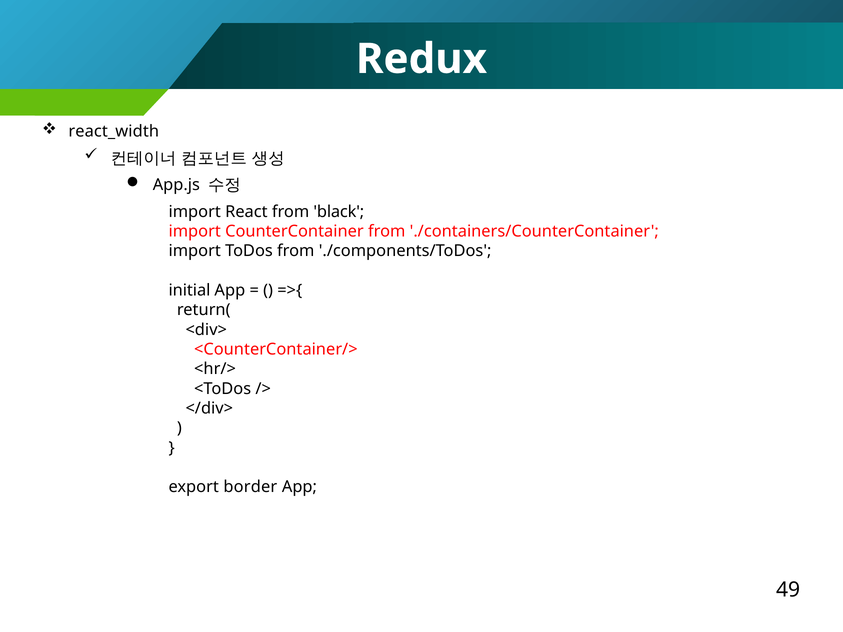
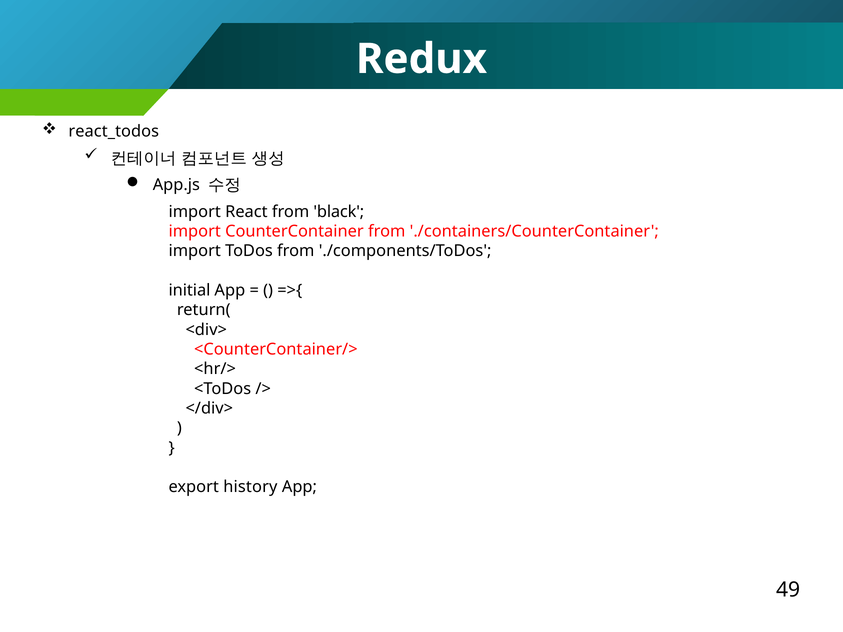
react_width: react_width -> react_todos (114, 132)
border: border -> history (250, 487)
